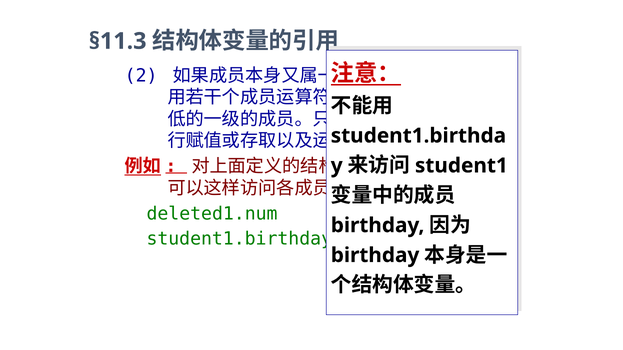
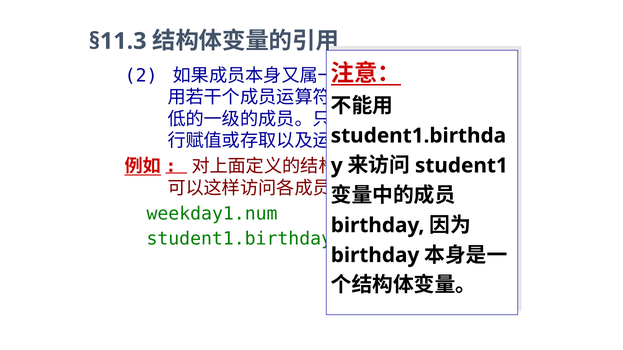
deleted1.num: deleted1.num -> weekday1.num (212, 214)
